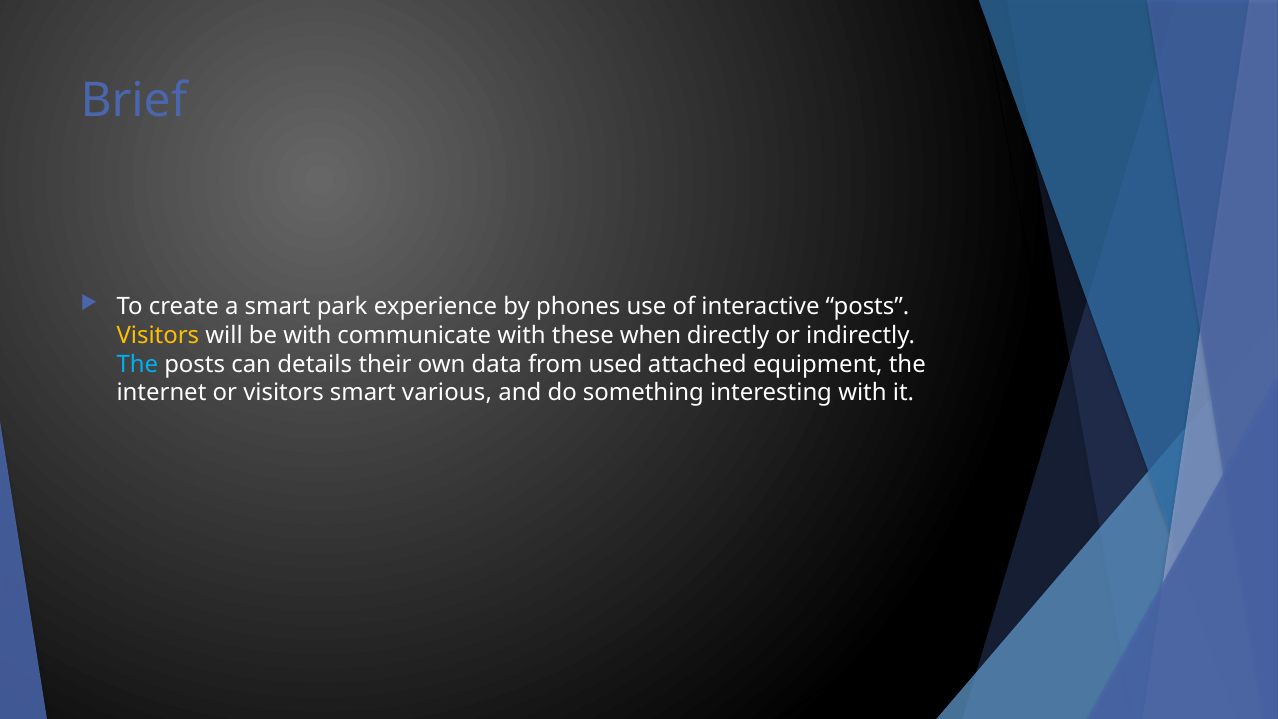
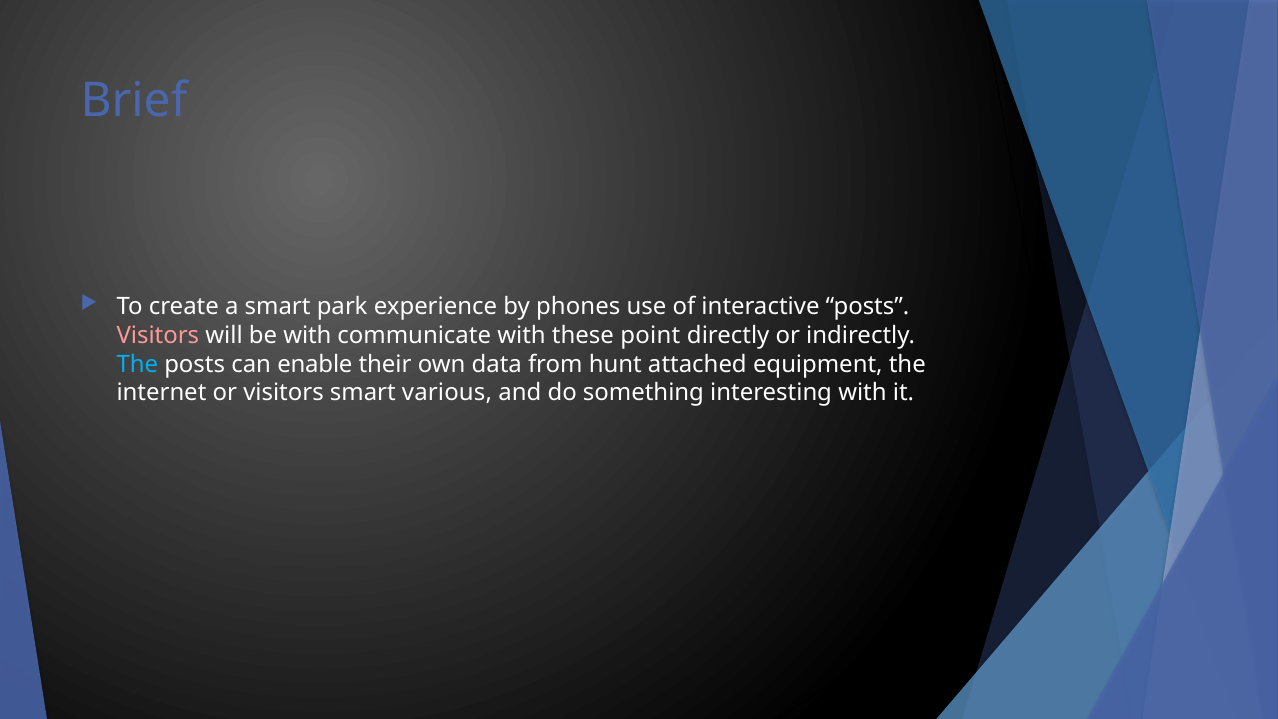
Visitors colour: yellow -> pink (158, 335)
when: when -> point (650, 335)
details: details -> enable (315, 364)
used: used -> hunt (615, 364)
